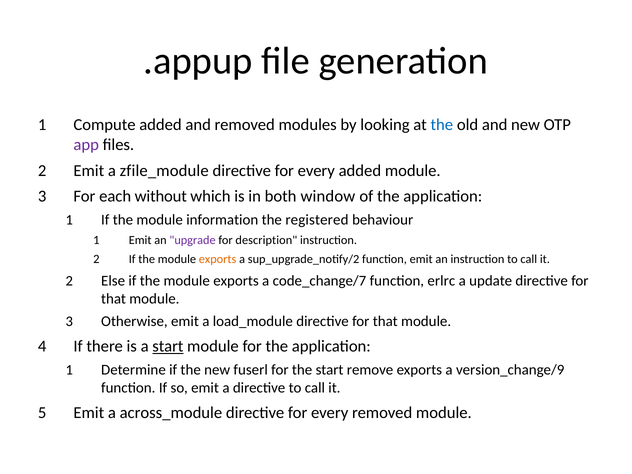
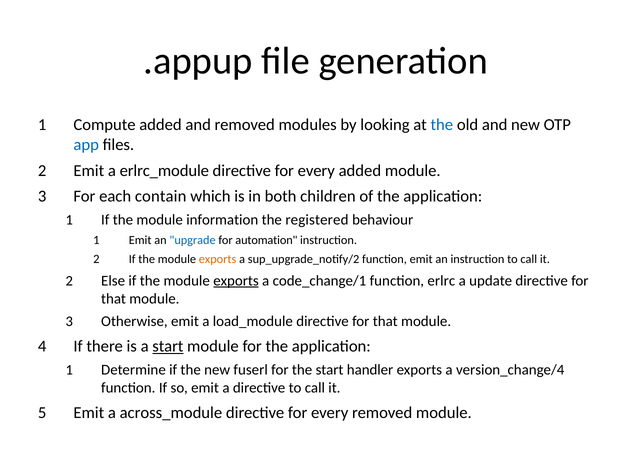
app colour: purple -> blue (86, 145)
zfile_module: zfile_module -> erlrc_module (164, 171)
without: without -> contain (161, 196)
window: window -> children (328, 196)
upgrade colour: purple -> blue (193, 240)
description: description -> automation (266, 240)
exports underline: none -> present (236, 281)
code_change/7: code_change/7 -> code_change/1 (319, 281)
remove: remove -> handler (370, 370)
version_change/9: version_change/9 -> version_change/4 (510, 370)
